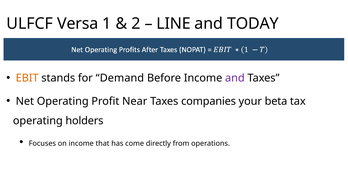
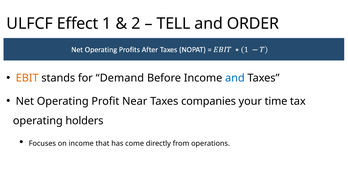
Versa: Versa -> Effect (78, 24)
LINE: LINE -> TELL (174, 24)
TODAY: TODAY -> ORDER (253, 24)
and colour: purple -> blue (235, 78)
beta: beta -> time (276, 101)
